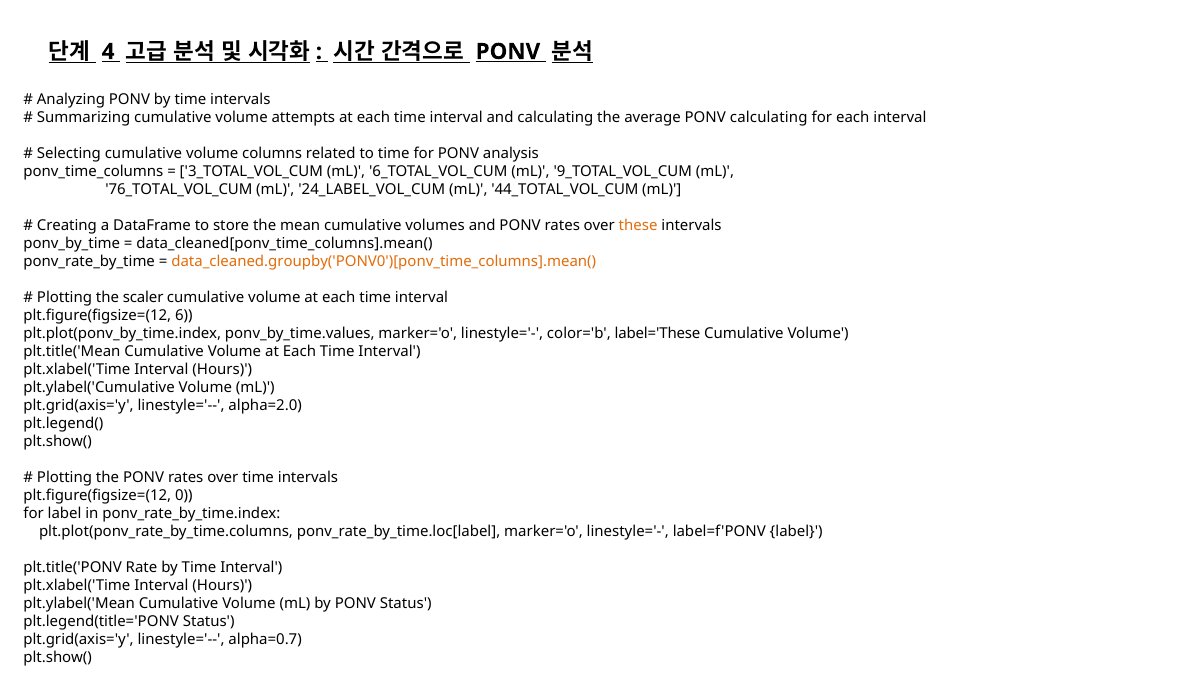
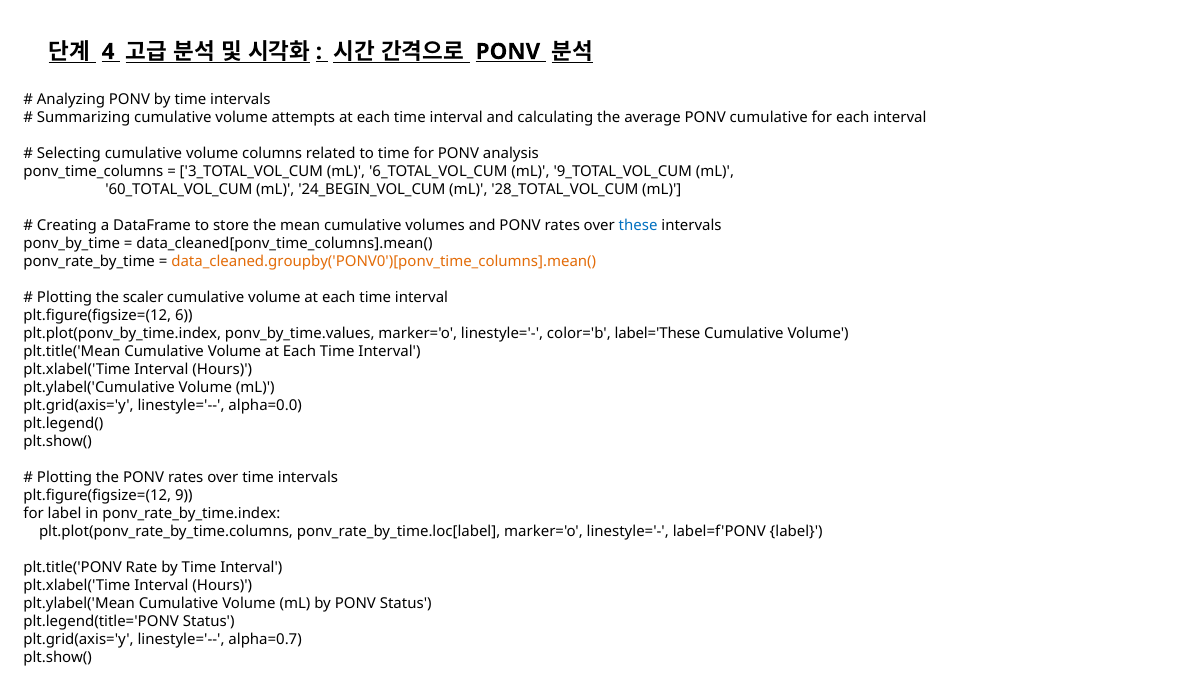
PONV calculating: calculating -> cumulative (769, 118)
76_TOTAL_VOL_CUM: 76_TOTAL_VOL_CUM -> 60_TOTAL_VOL_CUM (179, 190)
24_LABEL_VOL_CUM: 24_LABEL_VOL_CUM -> 24_BEGIN_VOL_CUM (372, 190)
44_TOTAL_VOL_CUM: 44_TOTAL_VOL_CUM -> 28_TOTAL_VOL_CUM (565, 190)
these colour: orange -> blue (638, 226)
alpha=2.0: alpha=2.0 -> alpha=0.0 (265, 406)
0: 0 -> 9 (184, 496)
